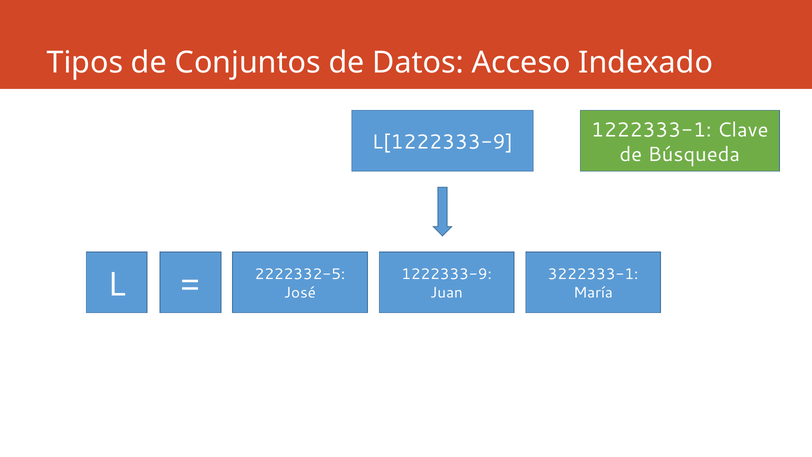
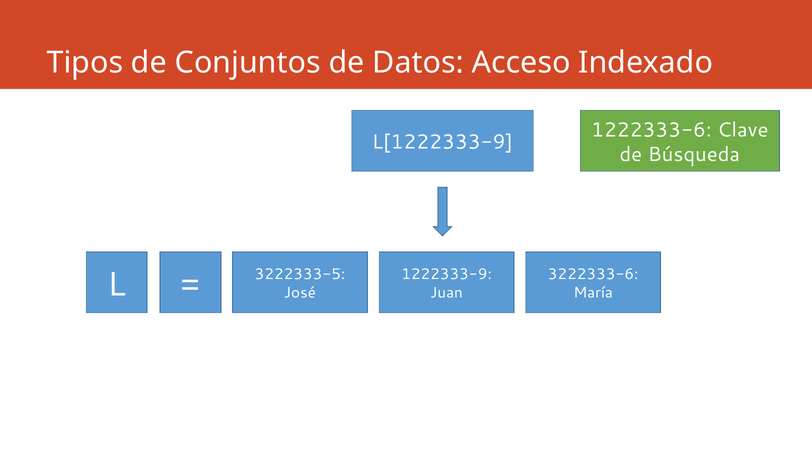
1222333-1: 1222333-1 -> 1222333-6 (651, 130)
2222332-5: 2222332-5 -> 3222333-5 (300, 274)
3222333-1: 3222333-1 -> 3222333-6 (593, 274)
